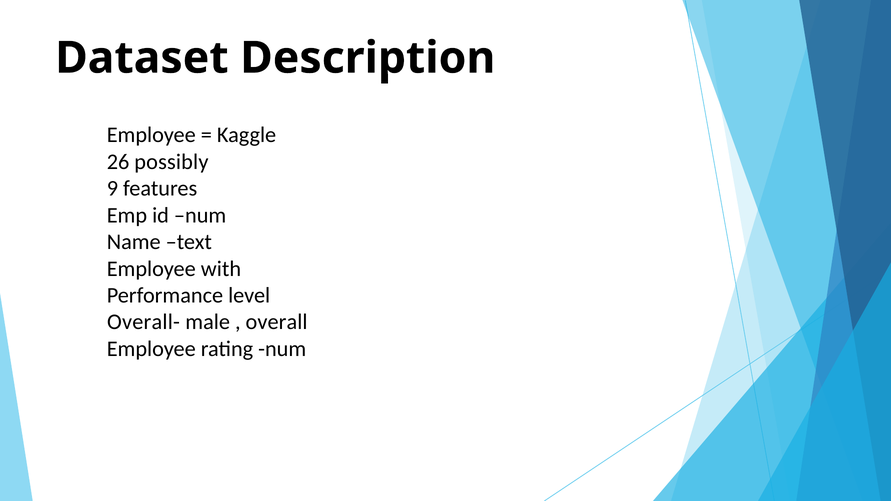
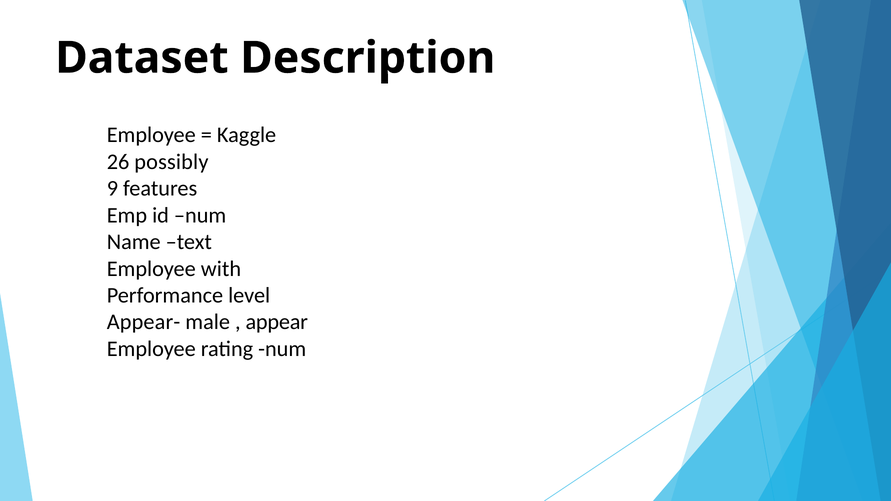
Overall-: Overall- -> Appear- (144, 322)
overall: overall -> appear (277, 322)
